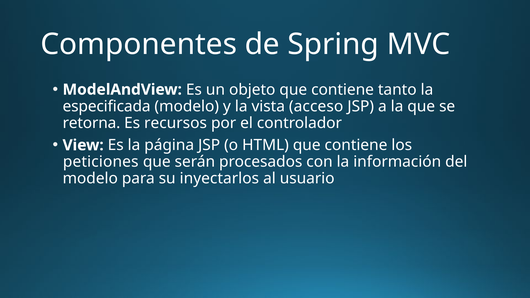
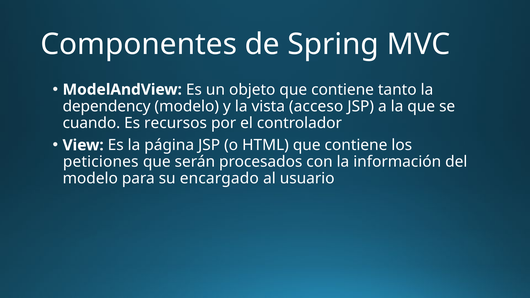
especificada: especificada -> dependency (107, 106)
retorna: retorna -> cuando (91, 123)
inyectarlos: inyectarlos -> encargado (219, 179)
